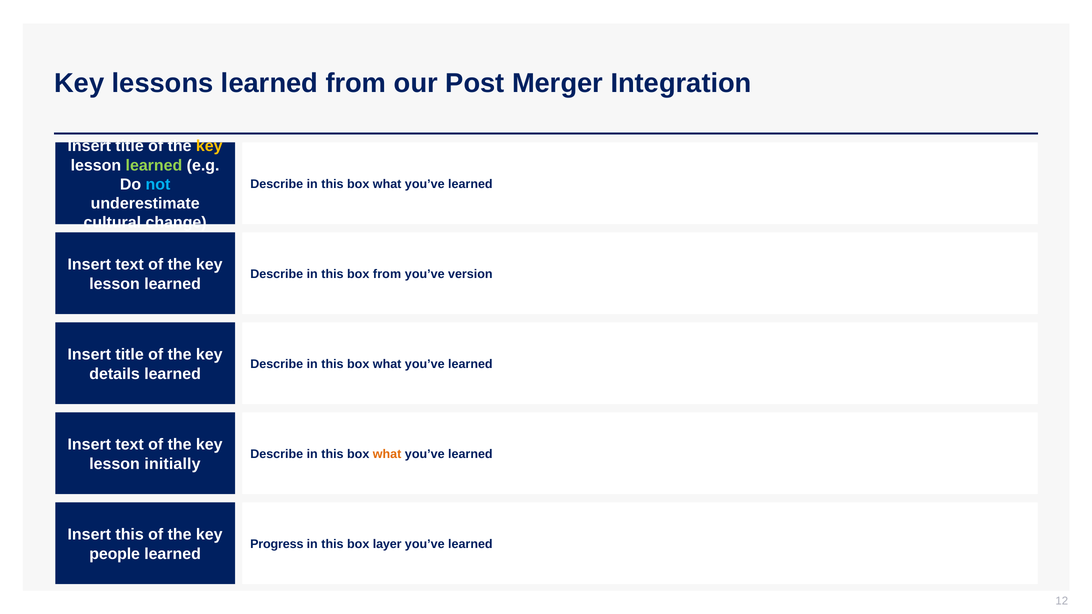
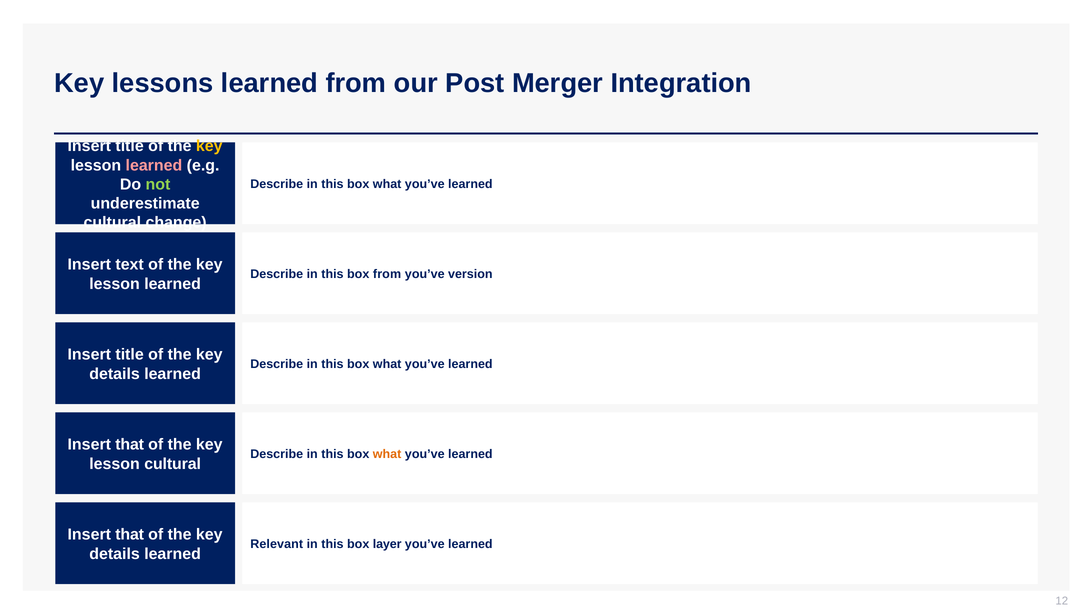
learned colour: light green -> pink (154, 165)
not colour: light blue -> light green (158, 184)
text: text -> that (130, 445)
lesson initially: initially -> cultural (173, 464)
this: this -> that (130, 535)
Progress: Progress -> Relevant (277, 544)
people: people -> details (115, 554)
